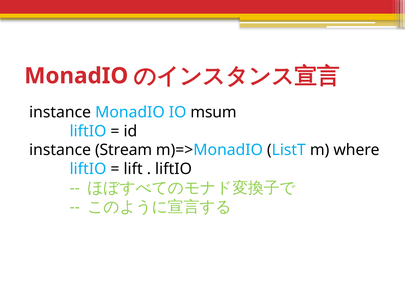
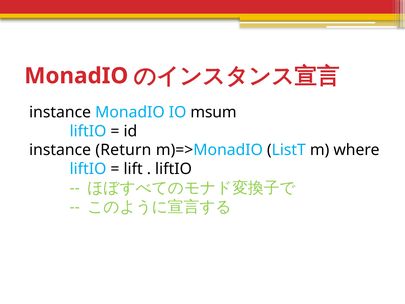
Stream: Stream -> Return (123, 150)
